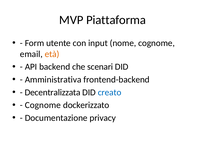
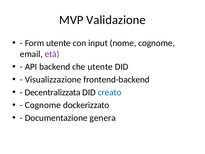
Piattaforma: Piattaforma -> Validazione (116, 20)
età colour: orange -> purple (52, 54)
che scenari: scenari -> utente (100, 67)
Amministrativa: Amministrativa -> Visualizzazione (53, 79)
privacy: privacy -> genera (103, 118)
